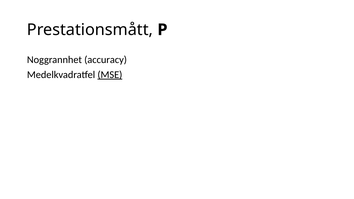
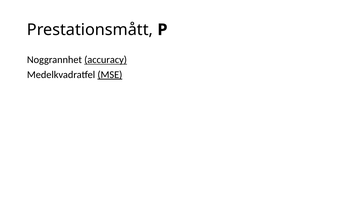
accuracy underline: none -> present (106, 60)
